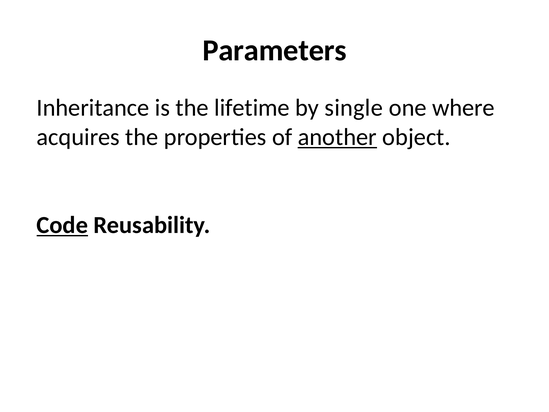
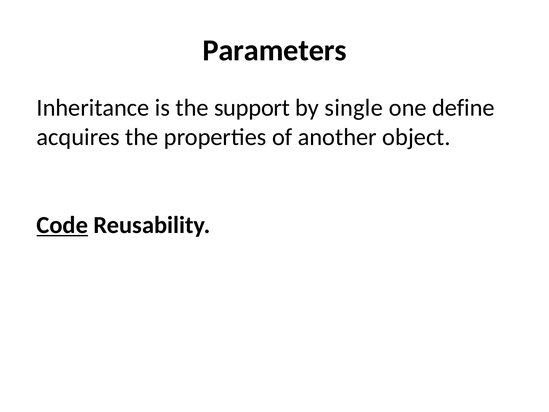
lifetime: lifetime -> support (252, 108)
where: where -> define (463, 108)
another underline: present -> none (337, 137)
